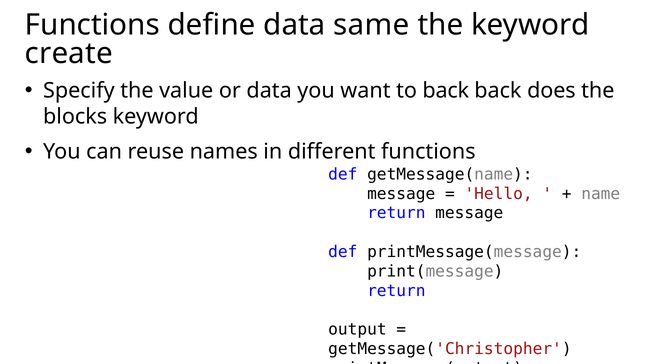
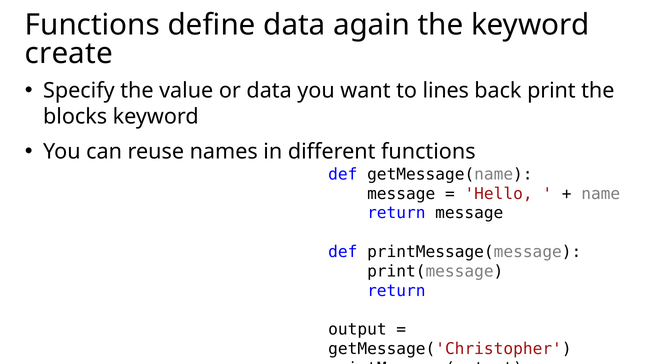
same: same -> again (372, 25)
to back: back -> lines (446, 91)
does: does -> print (551, 91)
